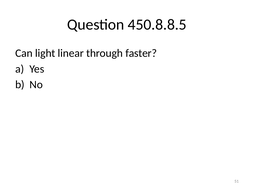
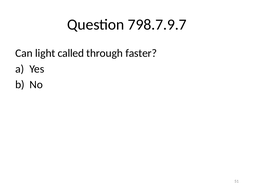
450.8.8.5: 450.8.8.5 -> 798.7.9.7 (157, 25)
linear: linear -> called (71, 53)
